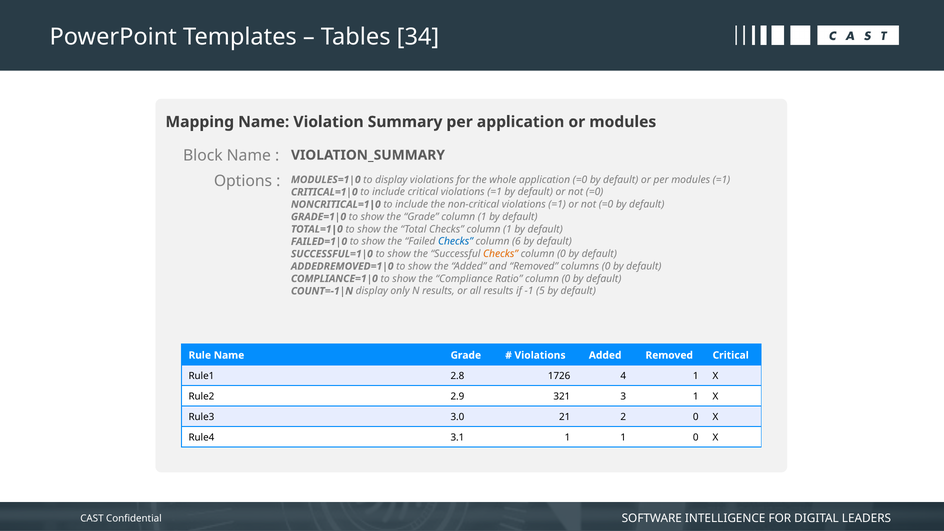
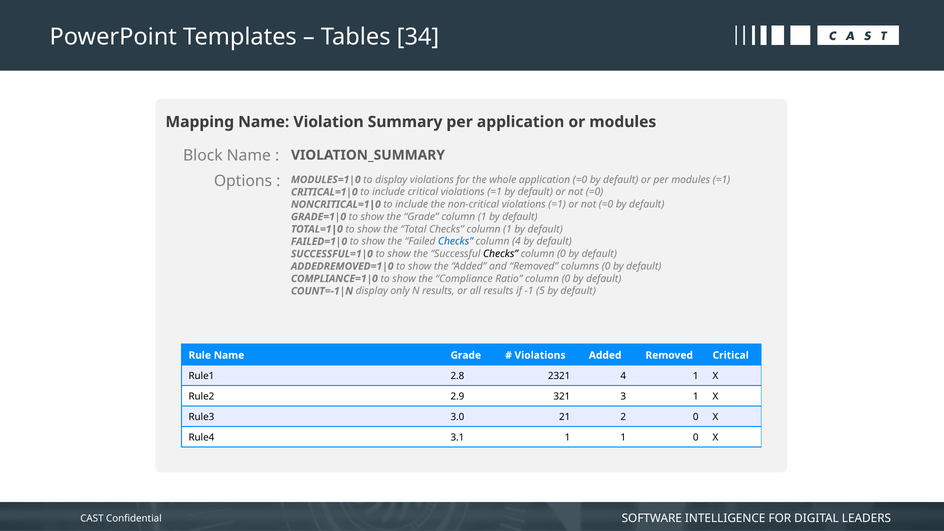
column 6: 6 -> 4 (516, 242)
Checks colour: orange -> black (501, 254)
1726: 1726 -> 2321 (559, 376)
